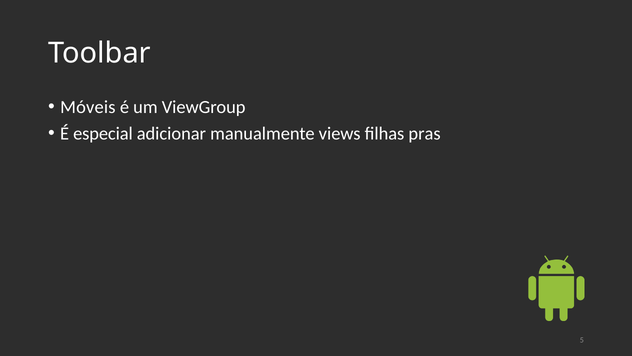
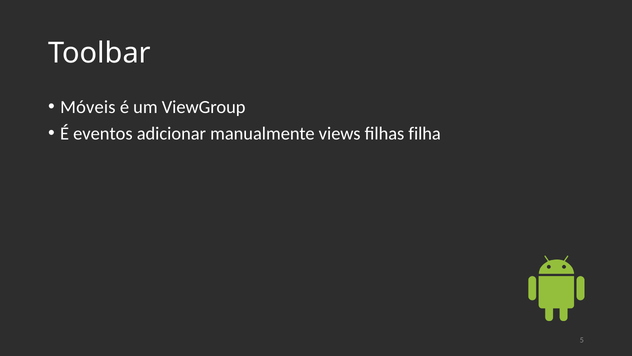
especial: especial -> eventos (103, 133)
pras: pras -> filha (425, 133)
